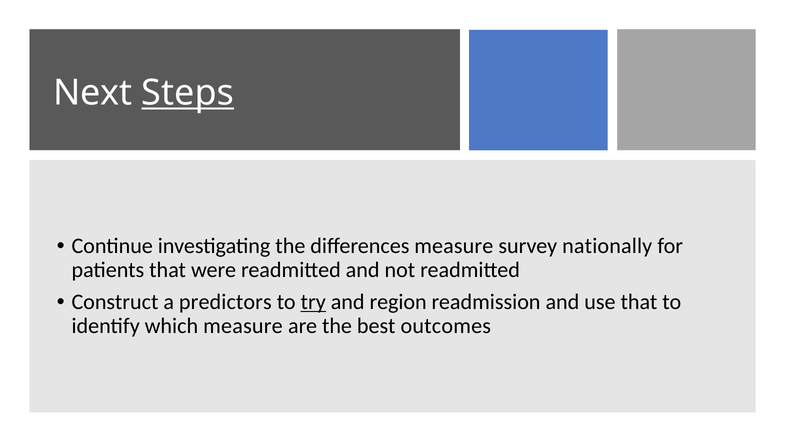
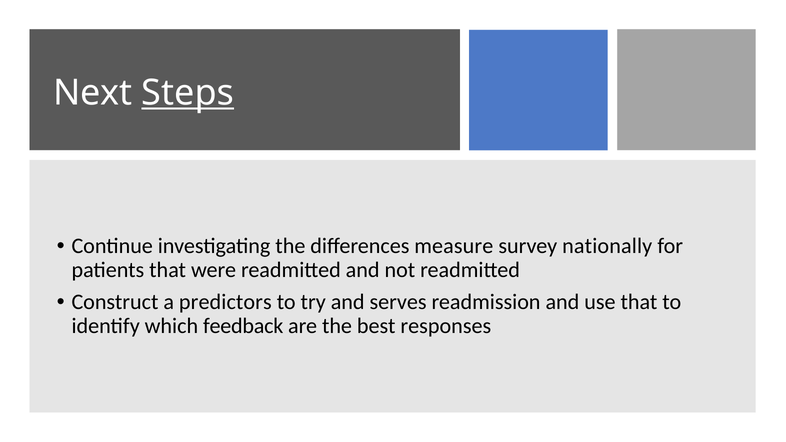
try underline: present -> none (313, 302)
region: region -> serves (398, 302)
which measure: measure -> feedback (243, 326)
outcomes: outcomes -> responses (446, 326)
